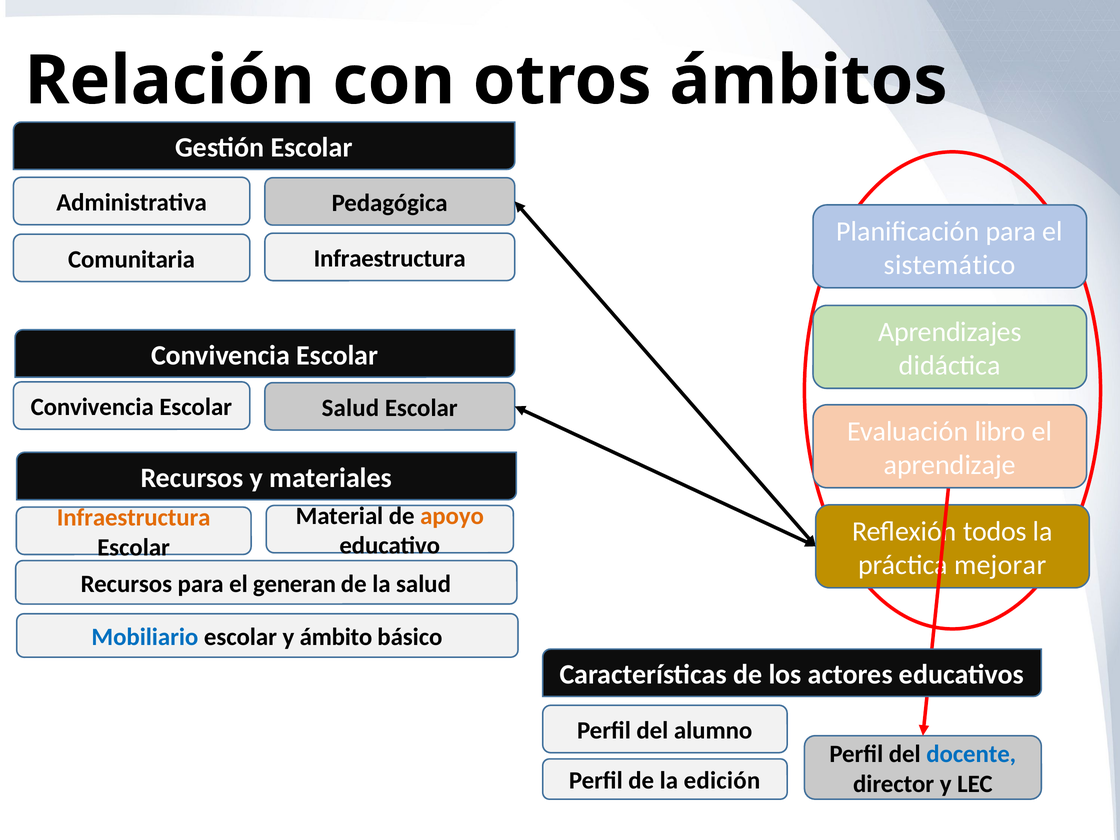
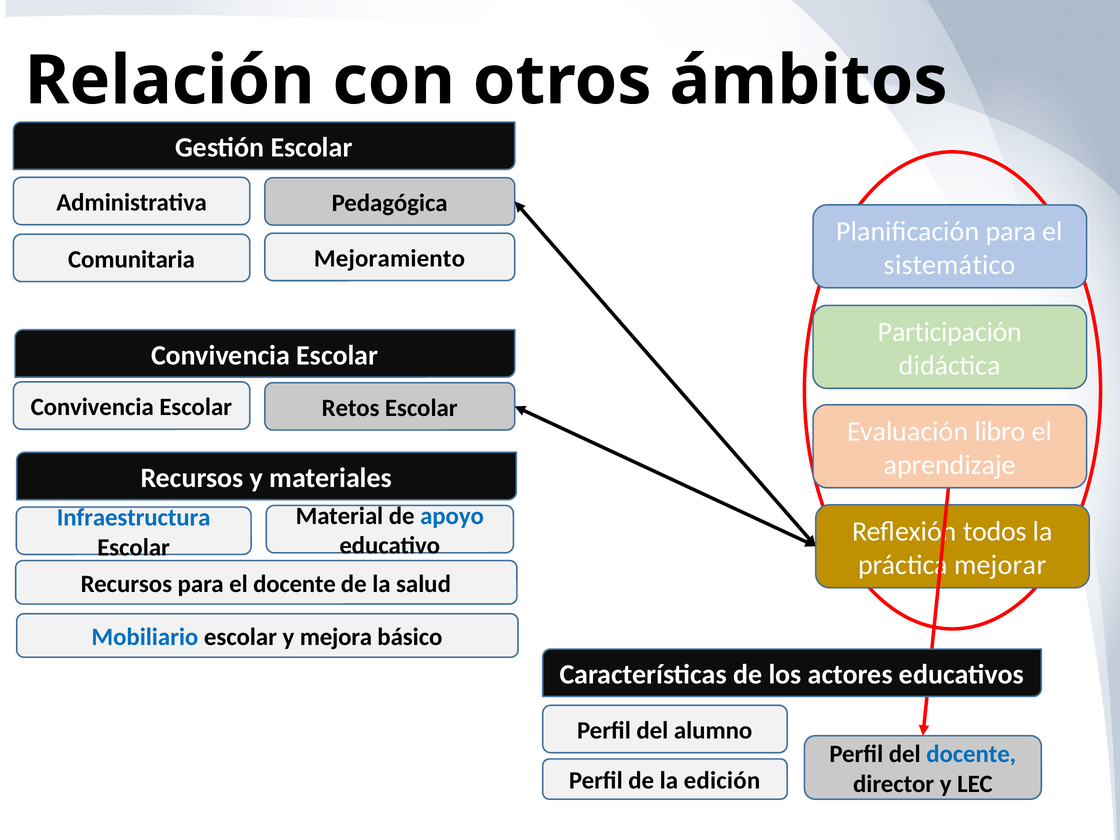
Infraestructura: Infraestructura -> Mejoramiento (389, 259)
Aprendizajes: Aprendizajes -> Participación (950, 332)
Salud: Salud -> Retos (351, 408)
apoyo colour: orange -> blue (452, 516)
Infraestructura colour: orange -> blue (134, 518)
el generan: generan -> docente (294, 584)
ámbito: ámbito -> mejora (336, 637)
